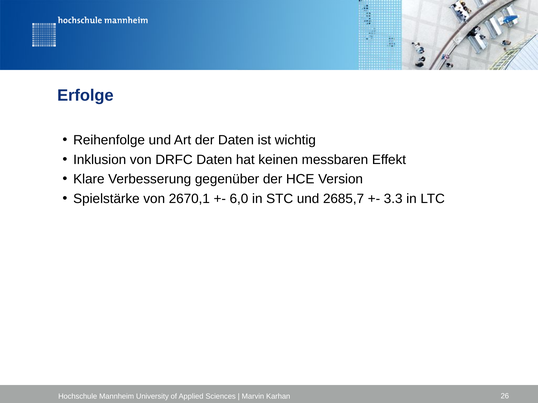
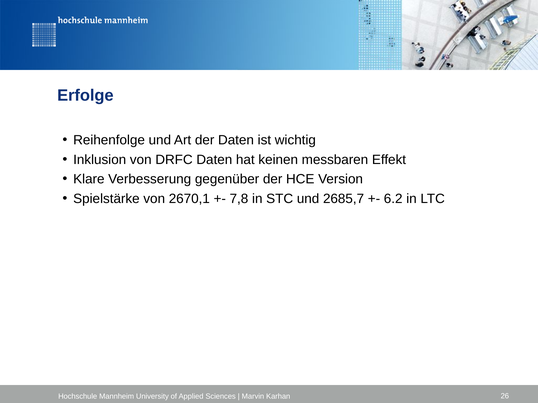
6,0: 6,0 -> 7,8 (239, 199)
3.3: 3.3 -> 6.2 (393, 199)
